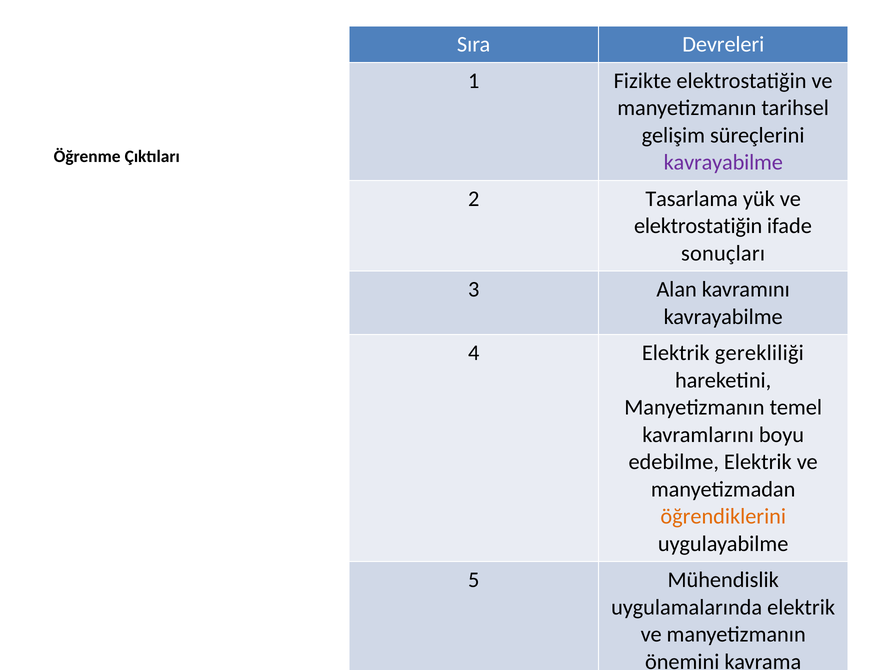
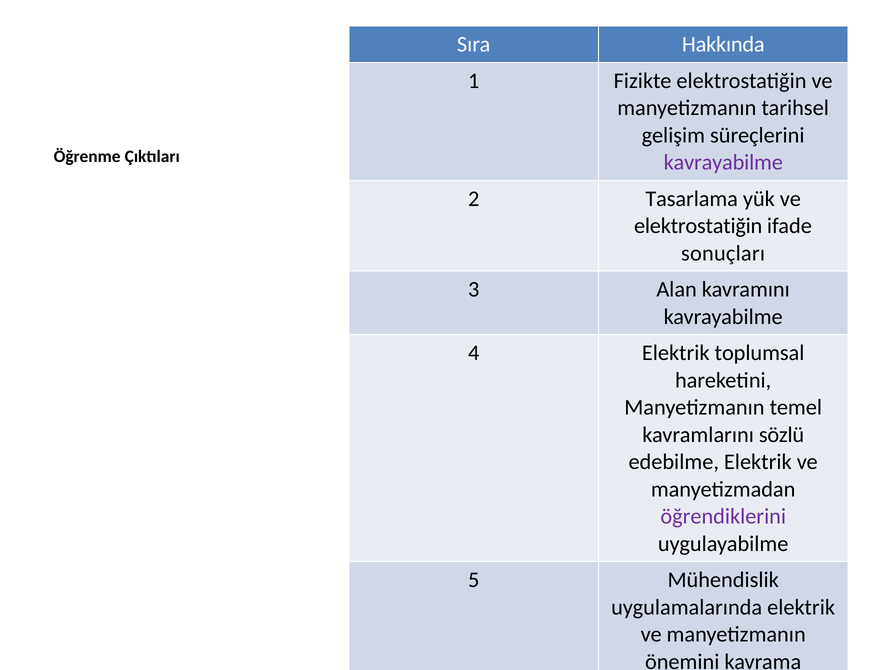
Devreleri: Devreleri -> Hakkında (723, 44)
gerekliliği: gerekliliği -> toplumsal (760, 353)
boyu: boyu -> sözlü (782, 435)
öğrendiklerini colour: orange -> purple (723, 517)
